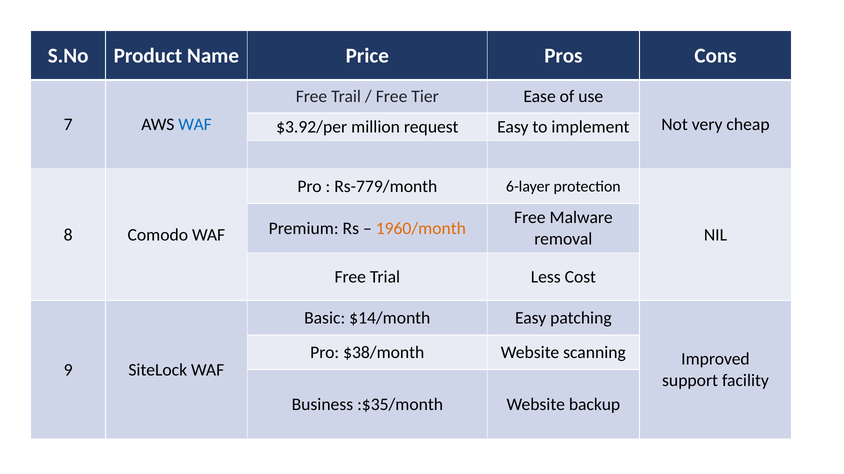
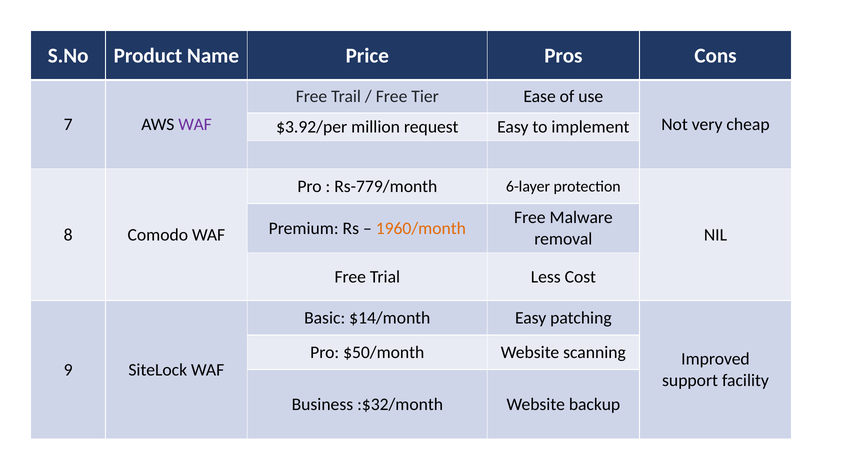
WAF colour: blue -> purple (195, 125)
$38/month: $38/month -> $50/month (384, 353)
:$35/month: :$35/month -> :$32/month (400, 405)
